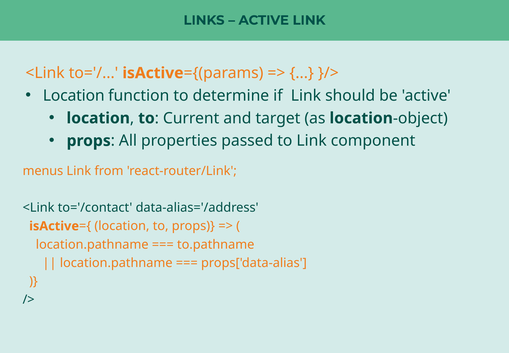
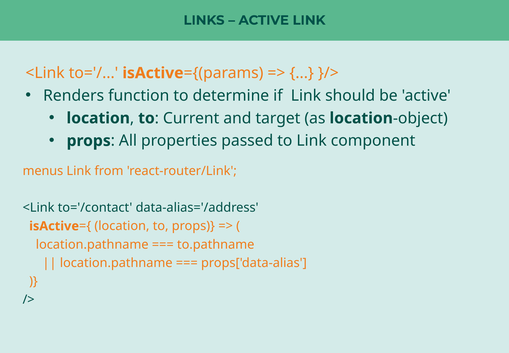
Location: Location -> Renders (74, 95)
